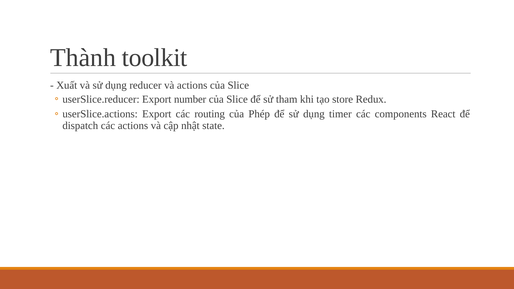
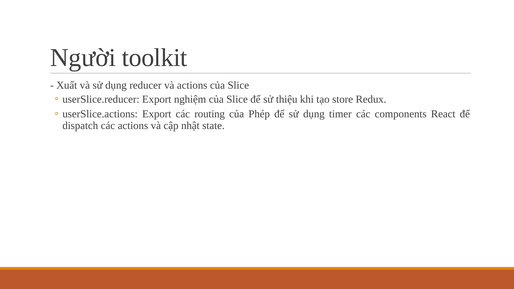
Thành: Thành -> Người (83, 58)
number: number -> nghiệm (190, 99)
tham: tham -> thiệu (287, 99)
